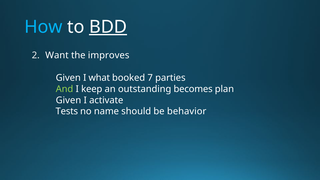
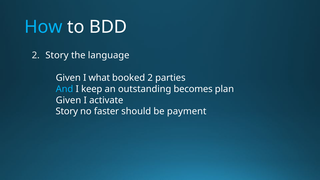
BDD underline: present -> none (108, 27)
Want: Want -> Story (57, 55)
improves: improves -> language (109, 55)
booked 7: 7 -> 2 (150, 78)
And colour: light green -> light blue (65, 89)
Tests: Tests -> Story (67, 111)
name: name -> faster (106, 111)
behavior: behavior -> payment (187, 111)
